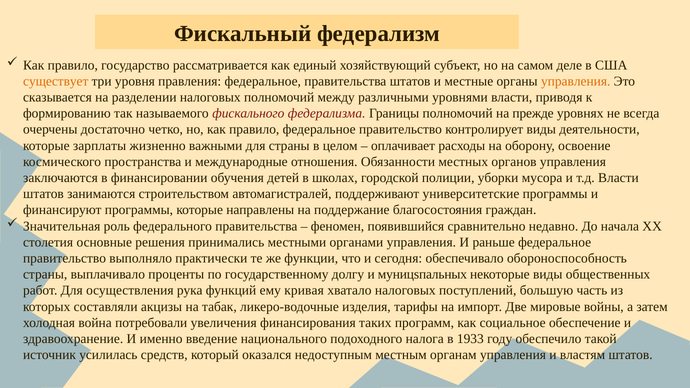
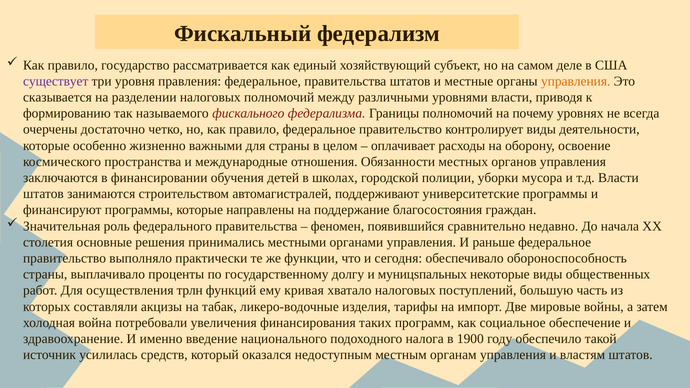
существует colour: orange -> purple (56, 81)
прежде: прежде -> почему (533, 113)
зарплаты: зарплаты -> особенно (100, 146)
рука: рука -> трлн (190, 291)
1933: 1933 -> 1900 (470, 339)
